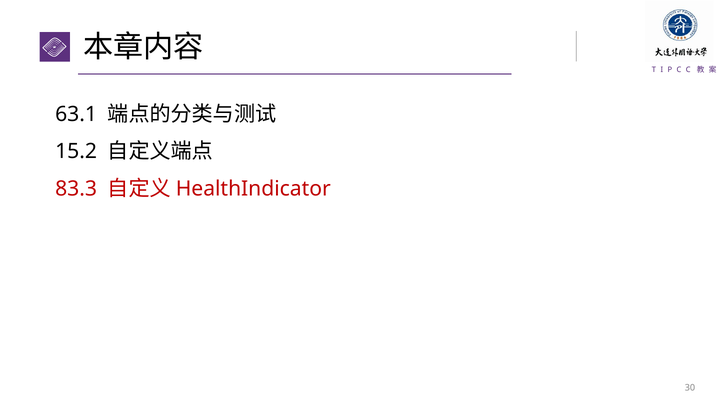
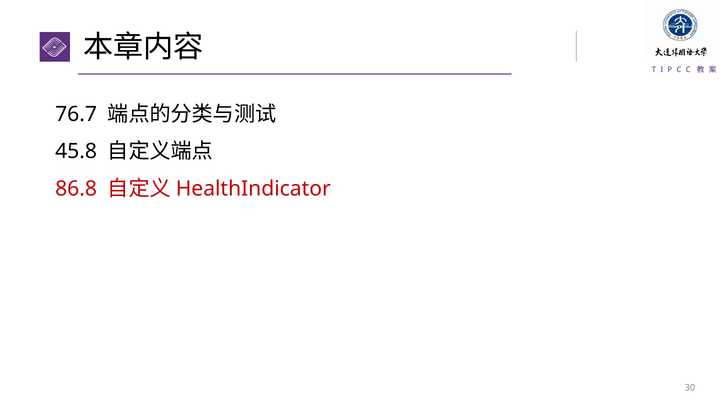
63.1: 63.1 -> 76.7 (76, 114)
15.2: 15.2 -> 45.8 (76, 152)
83.3: 83.3 -> 86.8 (76, 189)
